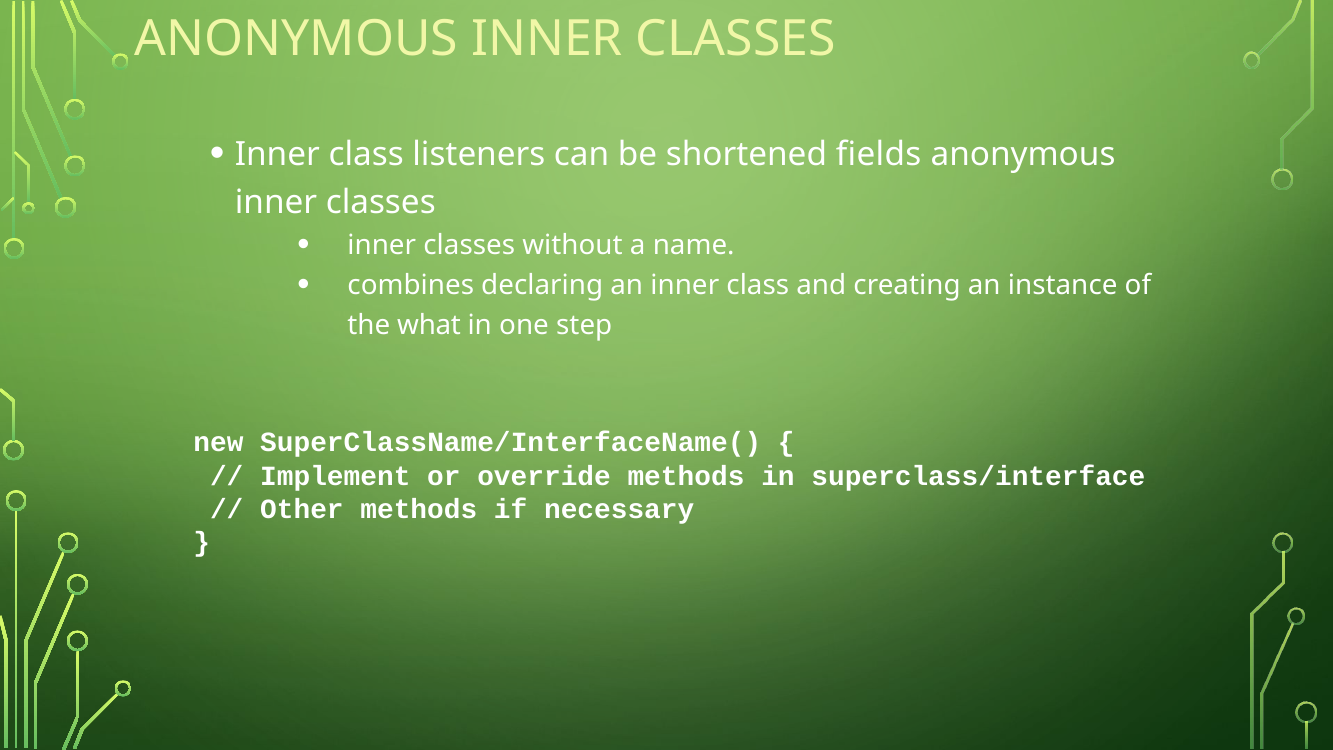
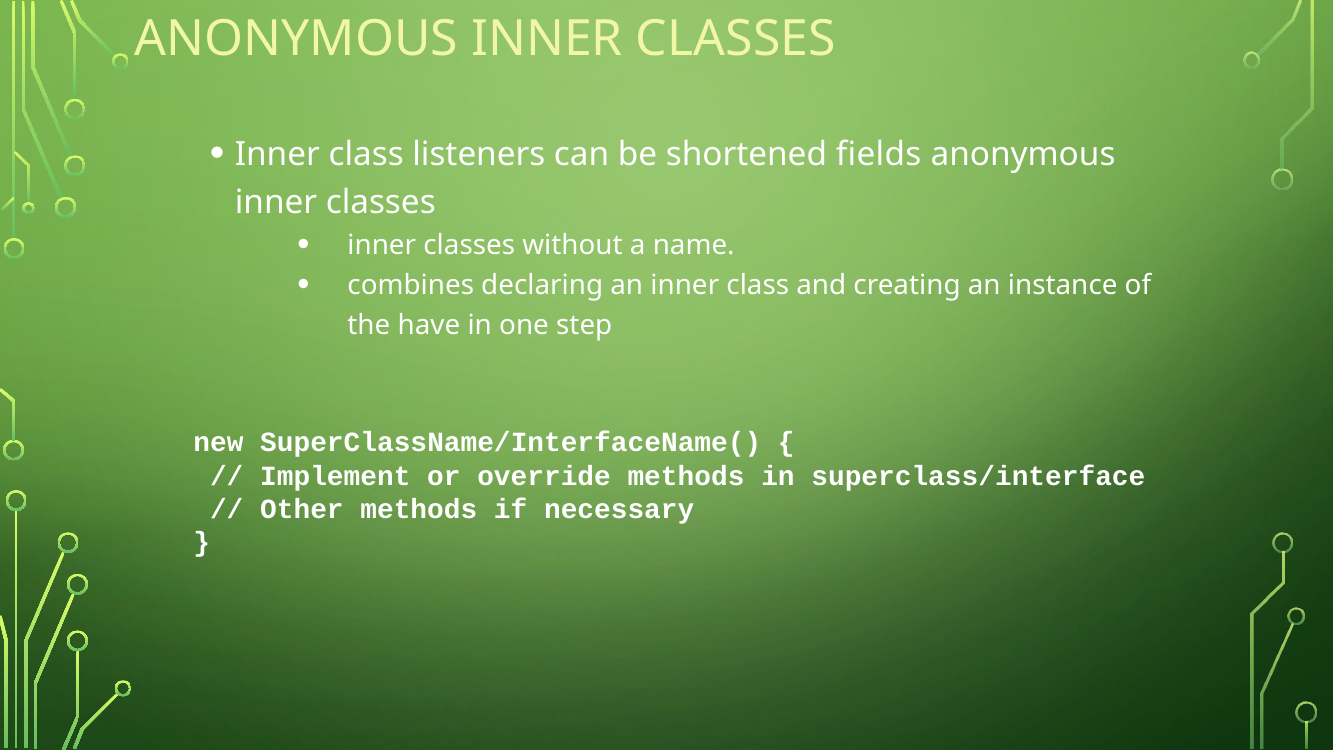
what: what -> have (429, 325)
